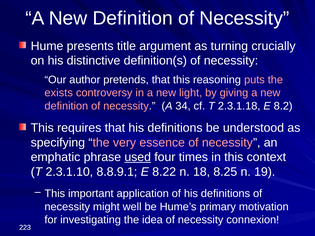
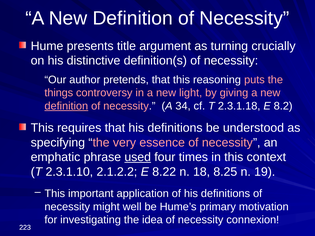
exists: exists -> things (59, 93)
definition underline: none -> present (66, 106)
8.8.9.1: 8.8.9.1 -> 2.1.2.2 (117, 172)
